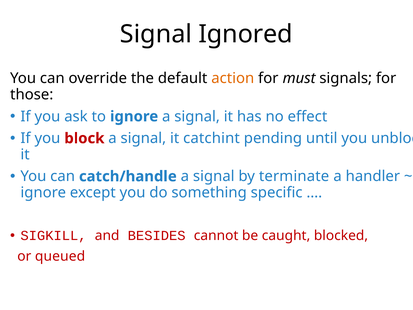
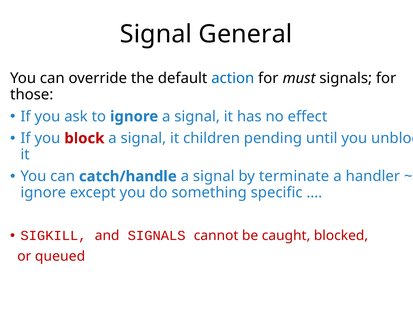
Ignored: Ignored -> General (245, 34)
action colour: orange -> blue (233, 78)
catchint: catchint -> children (212, 138)
and BESIDES: BESIDES -> SIGNALS (157, 236)
